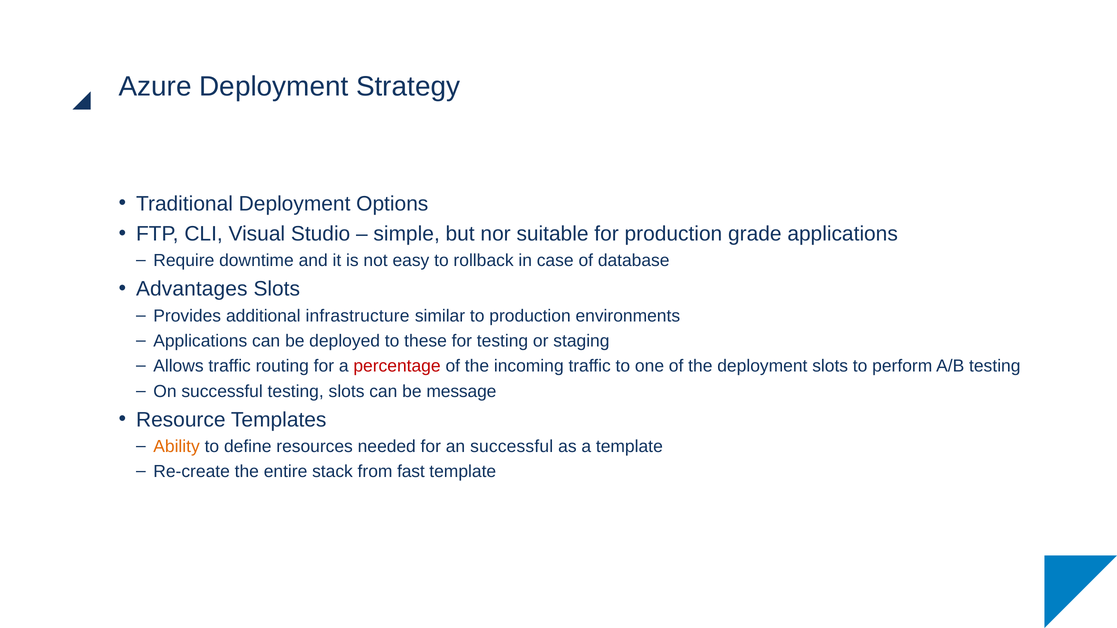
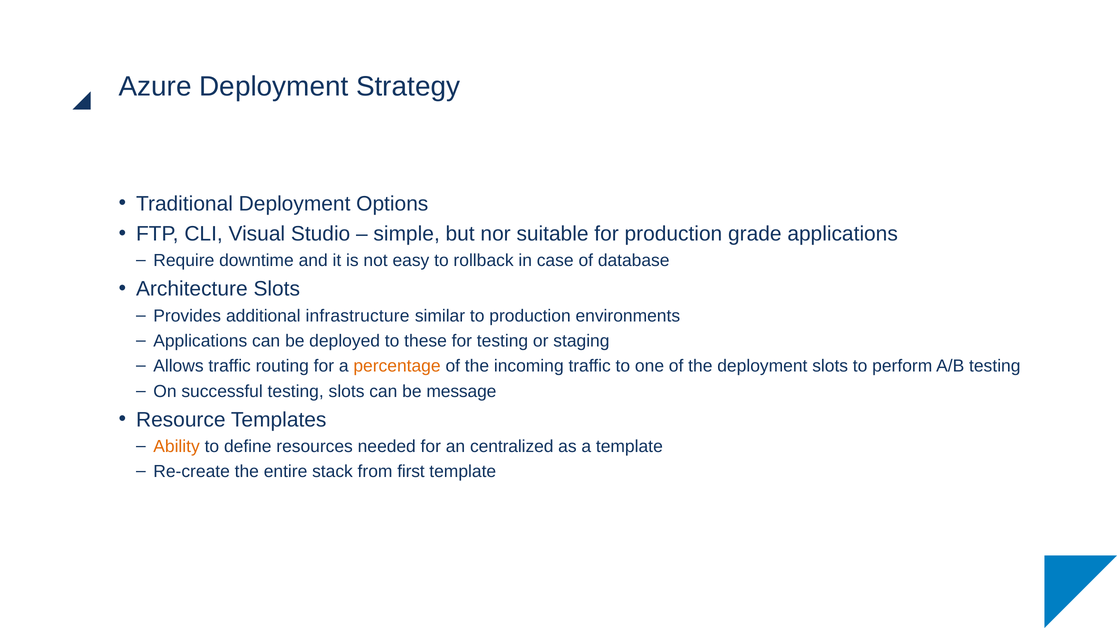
Advantages: Advantages -> Architecture (192, 289)
percentage colour: red -> orange (397, 366)
an successful: successful -> centralized (512, 447)
fast: fast -> first (411, 472)
